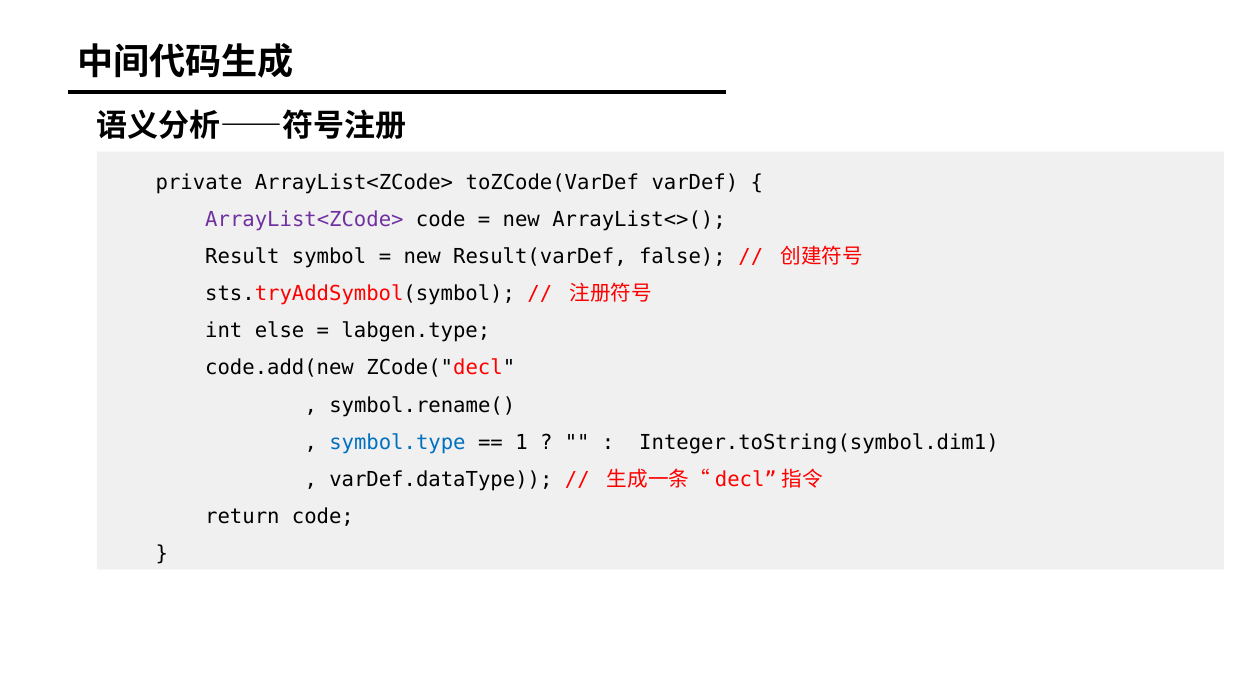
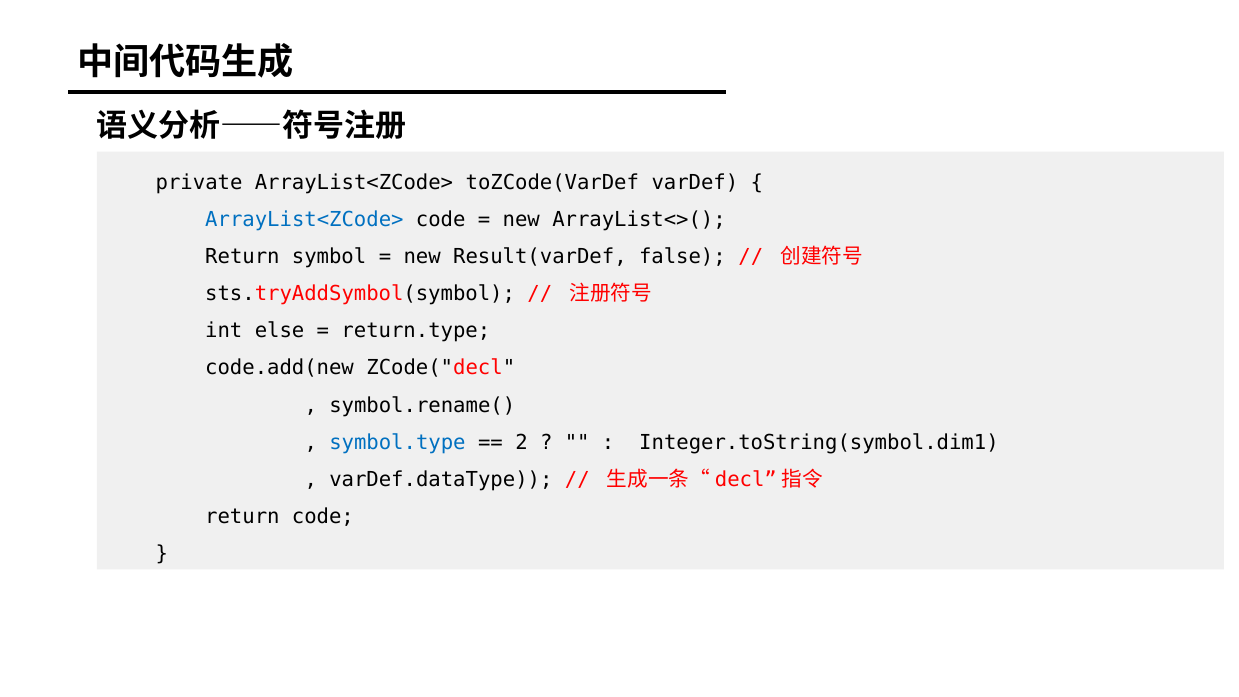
ArrayList<ZCode> colour: purple -> blue (304, 220)
Result: Result -> Return (242, 257)
labgen.type: labgen.type -> return.type (416, 331)
1: 1 -> 2 (521, 442)
